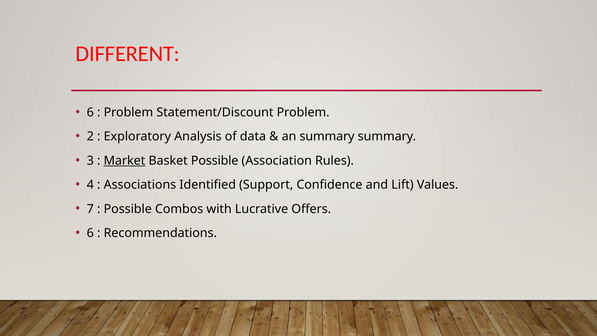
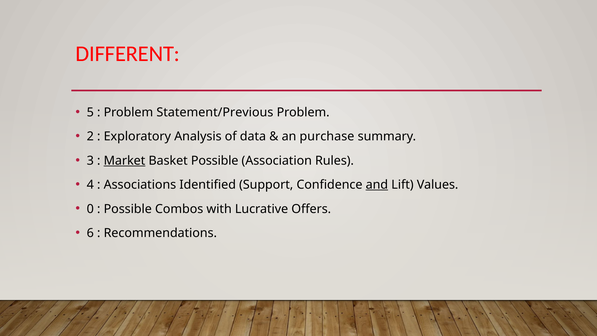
6: 6 -> 5 (90, 112)
Statement/Discount: Statement/Discount -> Statement/Previous (215, 112)
an summary: summary -> purchase (327, 136)
and underline: none -> present (377, 185)
7: 7 -> 0 (90, 209)
